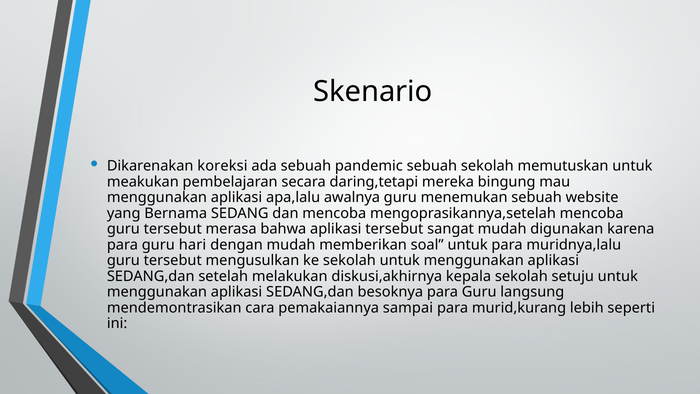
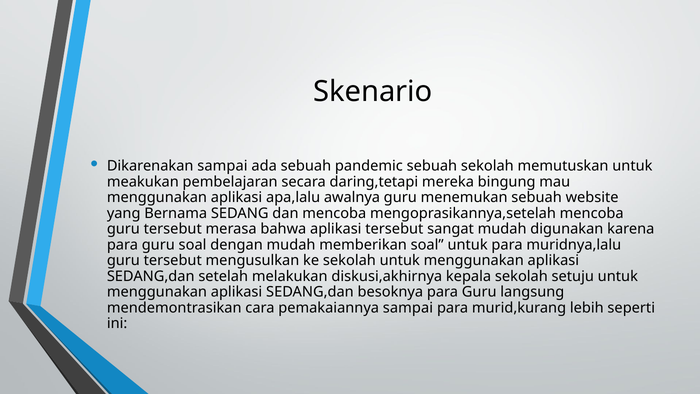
Dikarenakan koreksi: koreksi -> sampai (222, 166)
guru hari: hari -> soal (193, 245)
